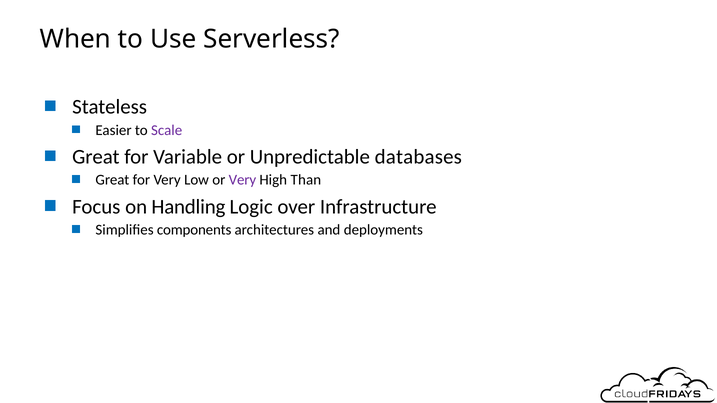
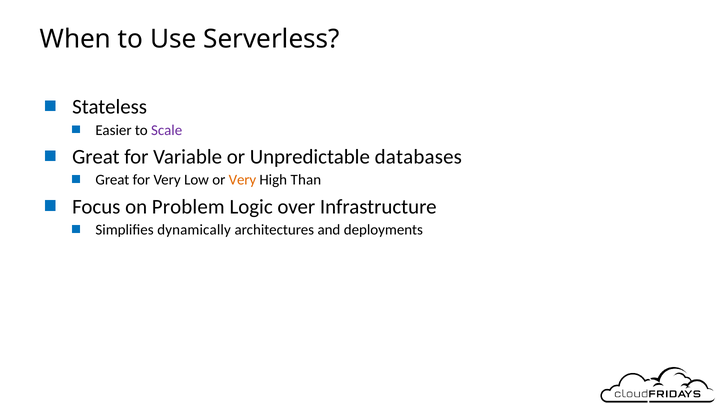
Very colour: purple -> orange (242, 180)
Handling: Handling -> Problem (188, 207)
components: components -> dynamically (194, 230)
